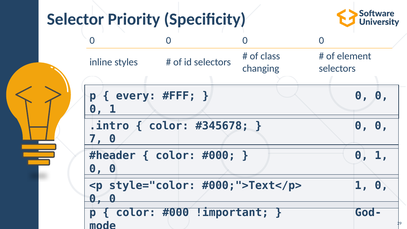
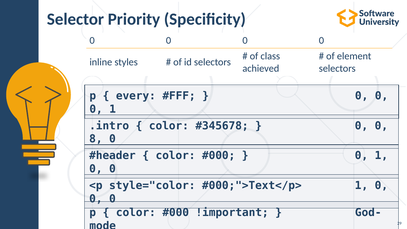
changing: changing -> achieved (261, 68)
7: 7 -> 8 (96, 139)
